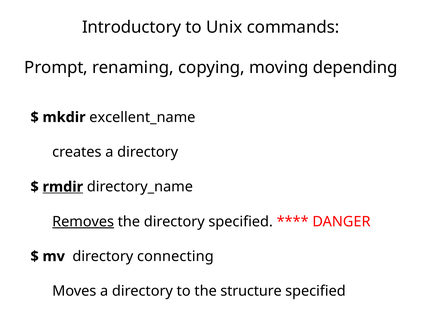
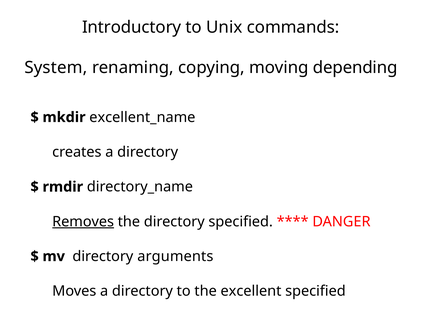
Prompt: Prompt -> System (56, 68)
rmdir underline: present -> none (63, 187)
connecting: connecting -> arguments (175, 257)
structure: structure -> excellent (251, 291)
